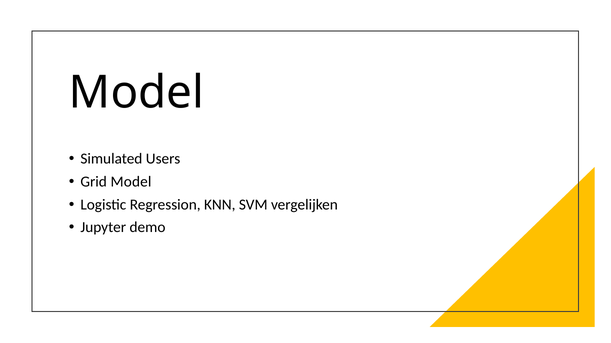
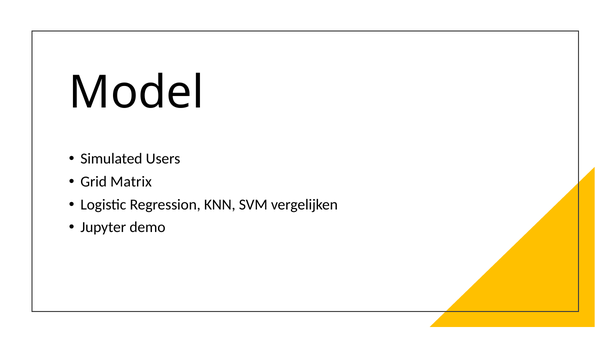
Grid Model: Model -> Matrix (131, 182)
